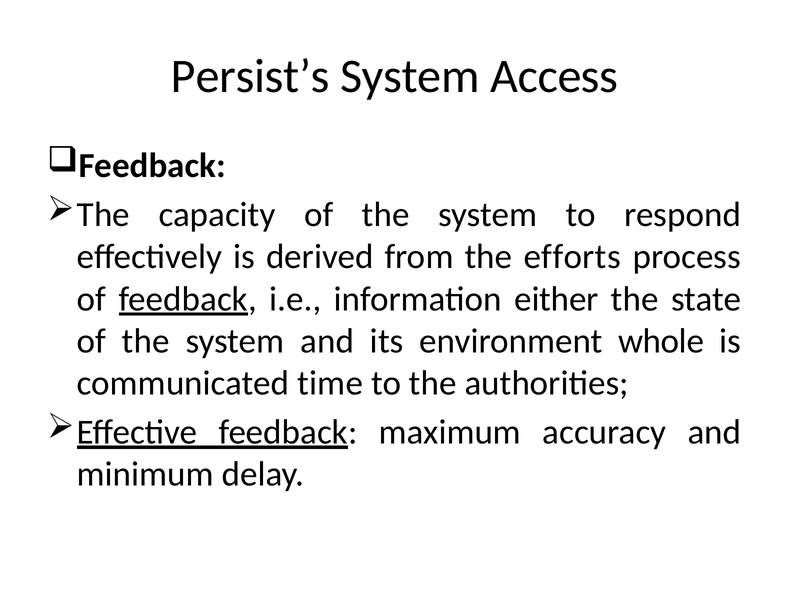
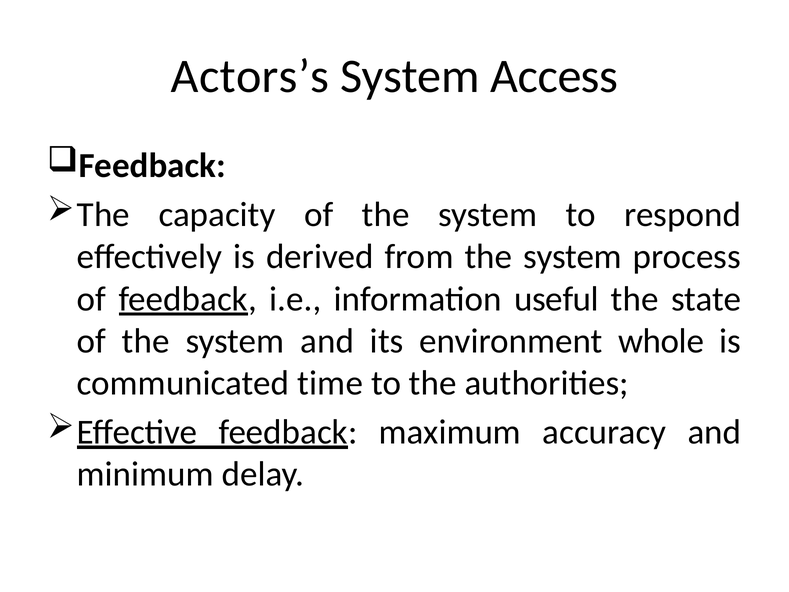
Persist’s: Persist’s -> Actors’s (250, 76)
from the efforts: efforts -> system (573, 257)
either: either -> useful (557, 299)
